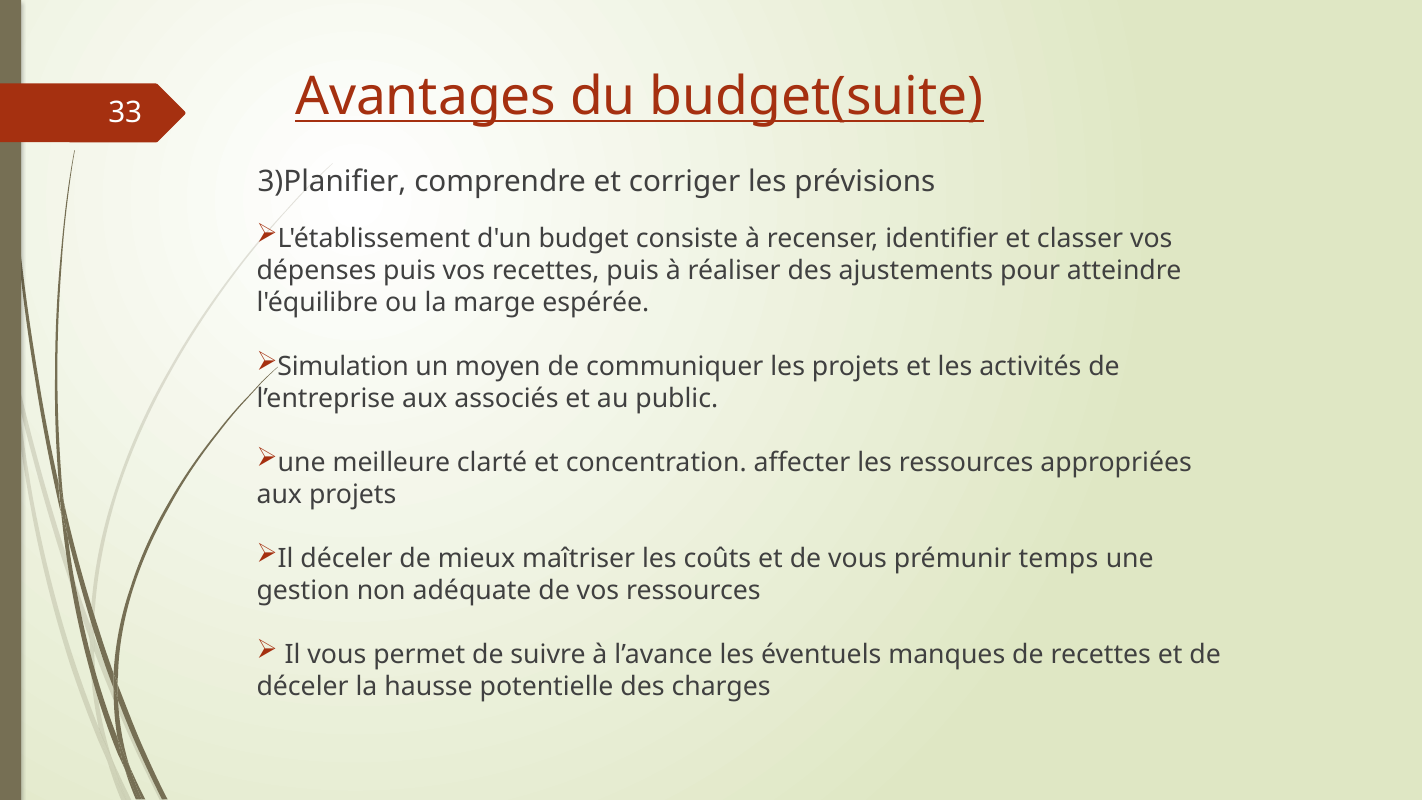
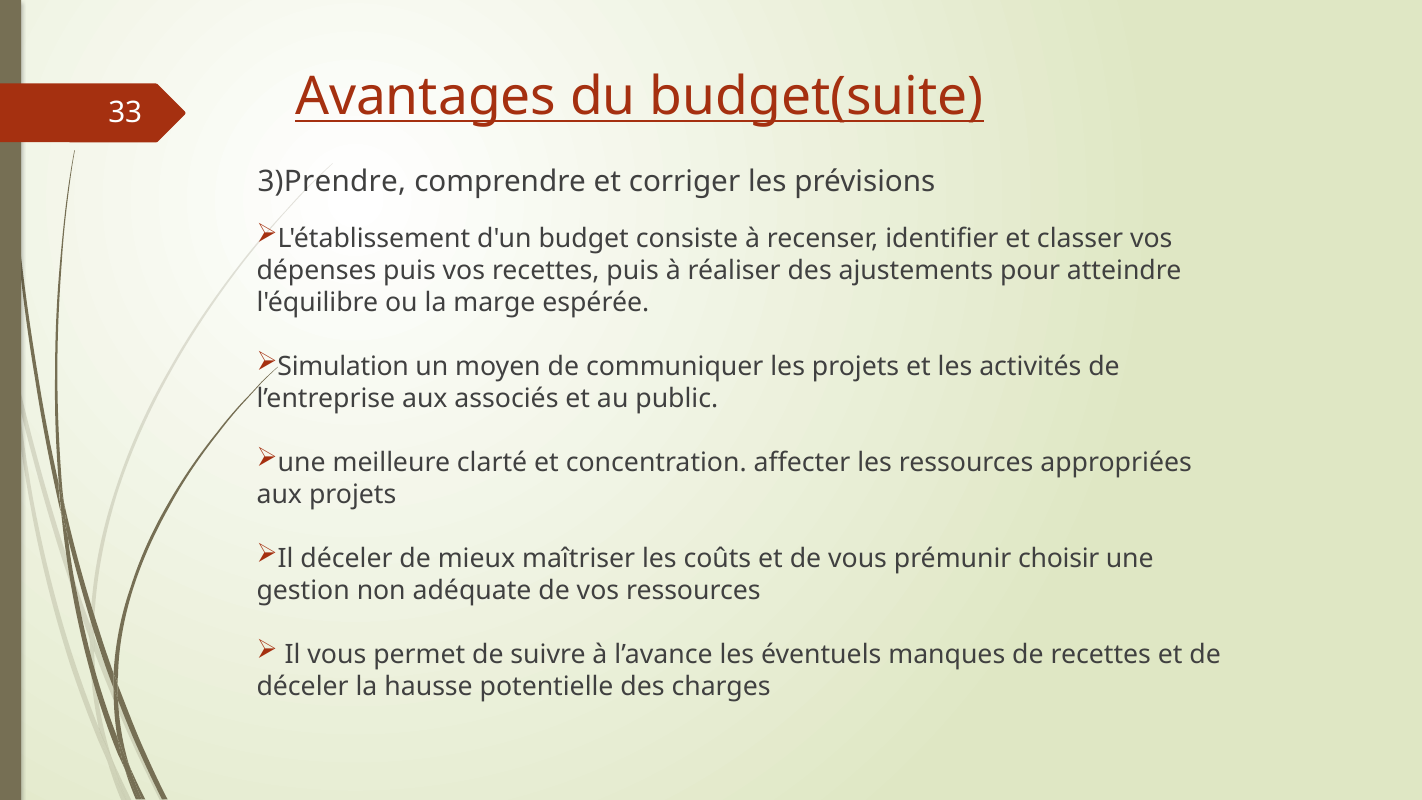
3)Planifier: 3)Planifier -> 3)Prendre (332, 181)
temps: temps -> choisir (1059, 558)
